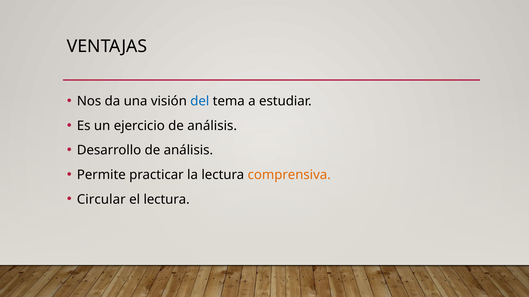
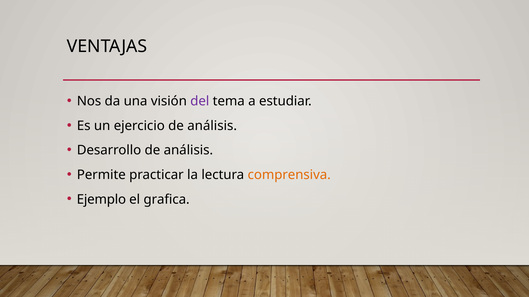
del colour: blue -> purple (200, 101)
Circular: Circular -> Ejemplo (101, 200)
el lectura: lectura -> grafica (167, 200)
